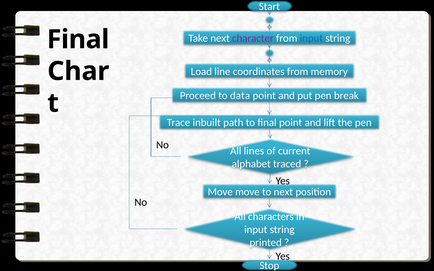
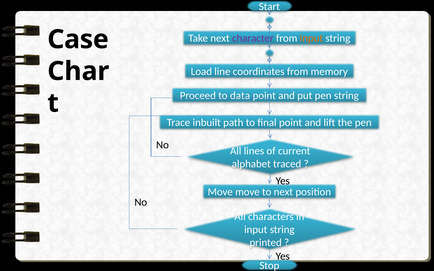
input colour: blue -> orange (311, 38)
Final: Final -> Case (78, 39)
pen break: break -> string (346, 96)
